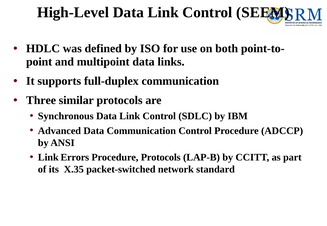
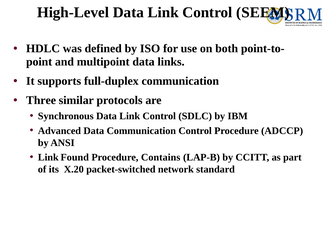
Errors: Errors -> Found (75, 158)
Procedure Protocols: Protocols -> Contains (161, 158)
X.35: X.35 -> X.20 (74, 170)
